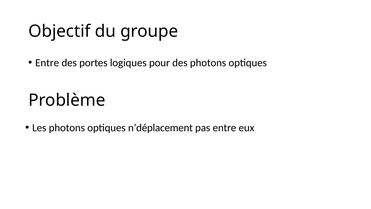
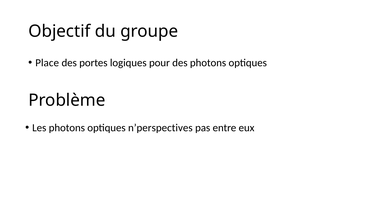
Entre: Entre -> Place (47, 63)
n’déplacement: n’déplacement -> n’perspectives (160, 128)
